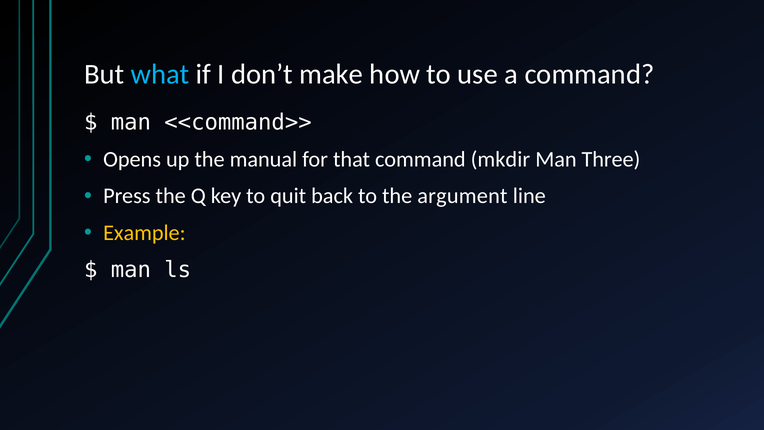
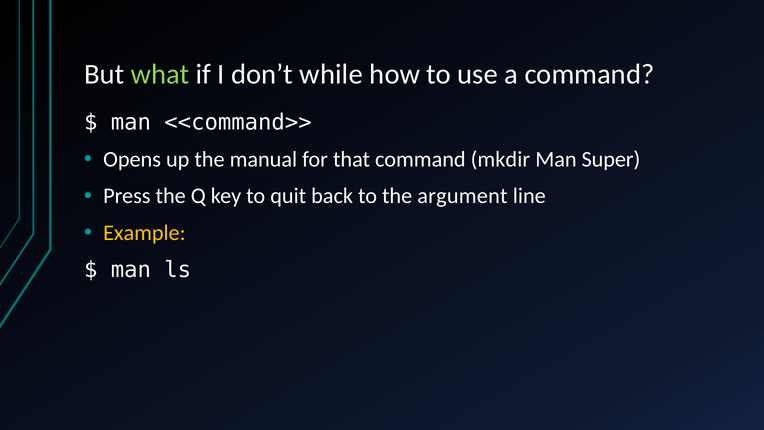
what colour: light blue -> light green (160, 74)
make: make -> while (331, 74)
Three: Three -> Super (611, 159)
